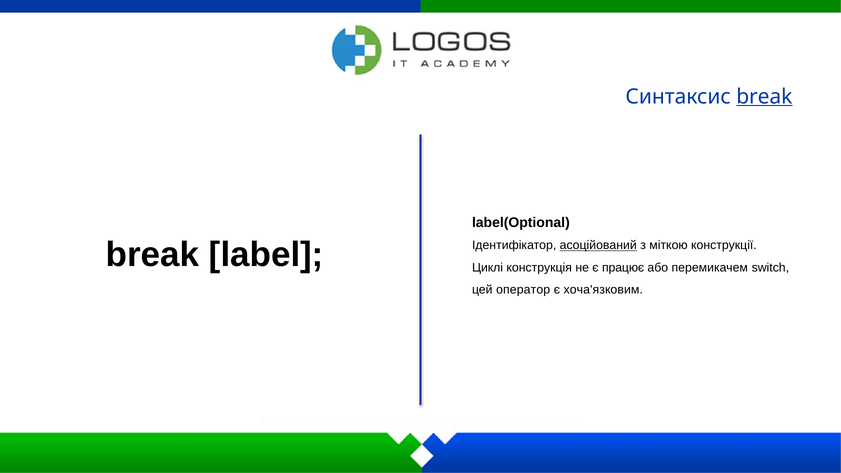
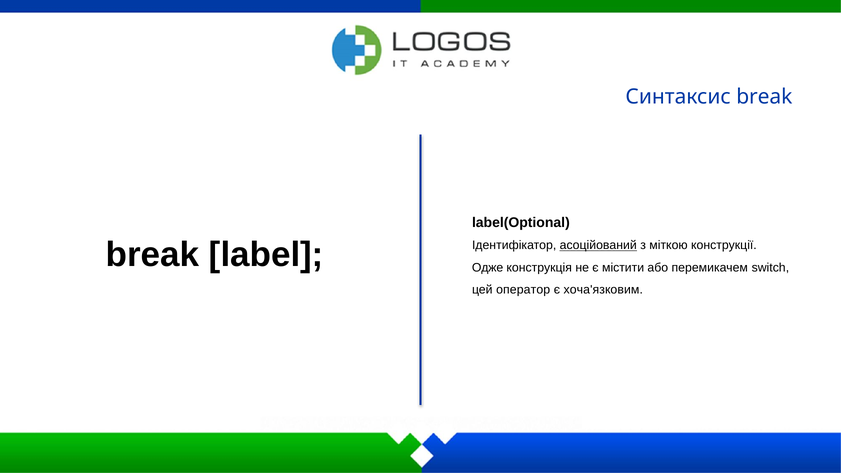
break underline: present -> none (764, 97)
Циклі: Циклі -> Одже (488, 268)
працює: працює -> містити (623, 268)
